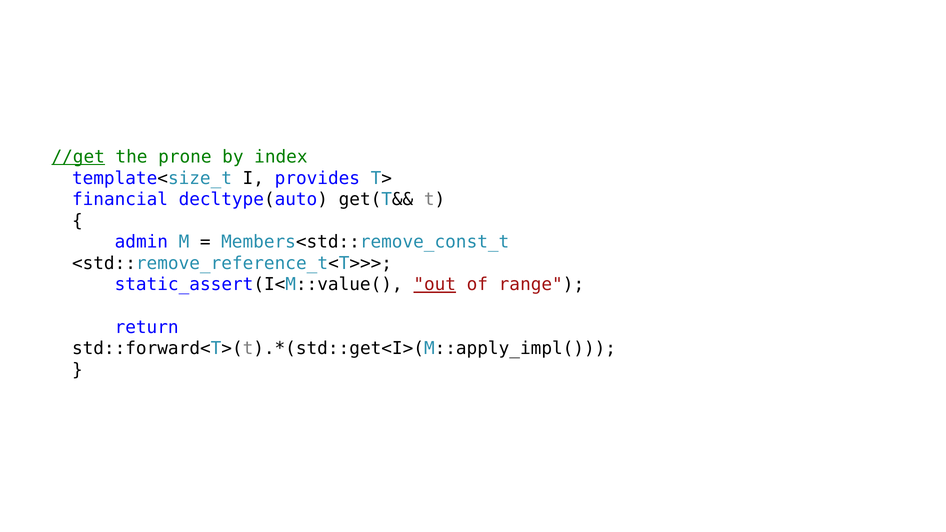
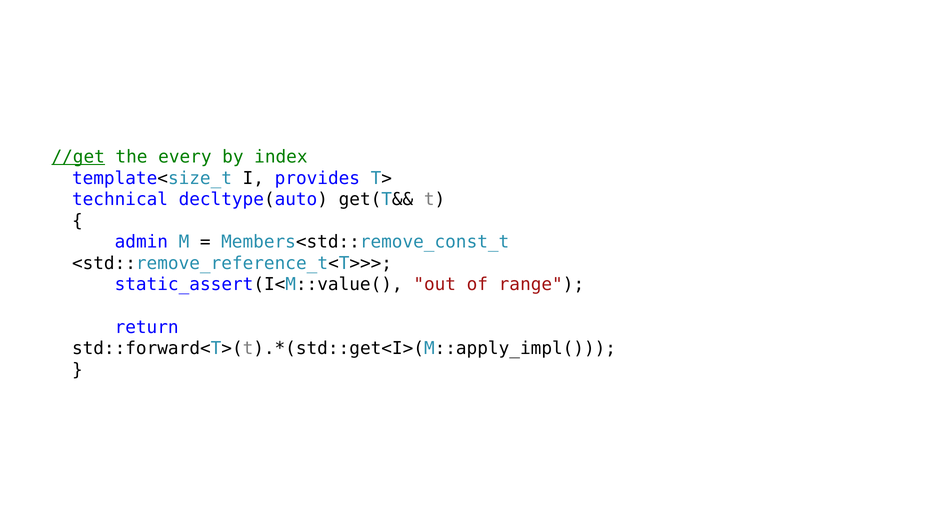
prone: prone -> every (185, 157)
financial: financial -> technical (120, 200)
out underline: present -> none (435, 285)
